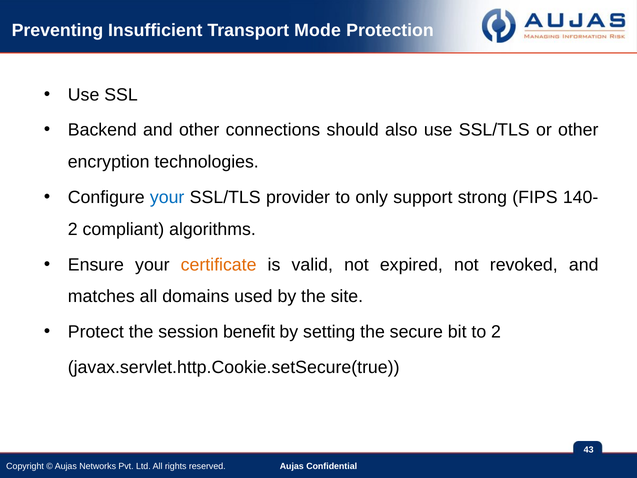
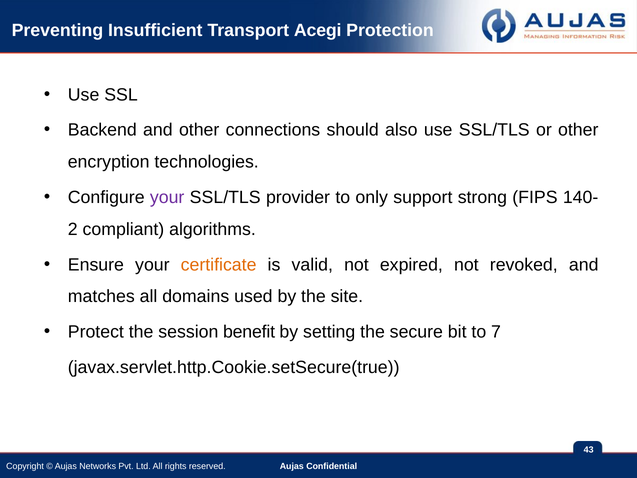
Mode: Mode -> Acegi (318, 30)
your colour: blue -> purple (167, 197)
to 2: 2 -> 7 (496, 332)
